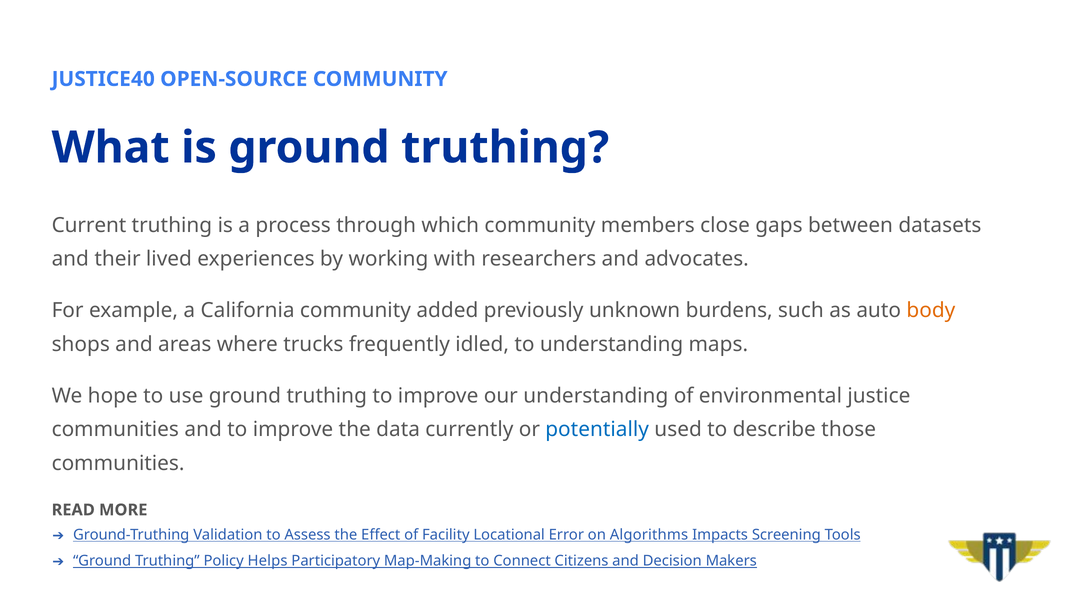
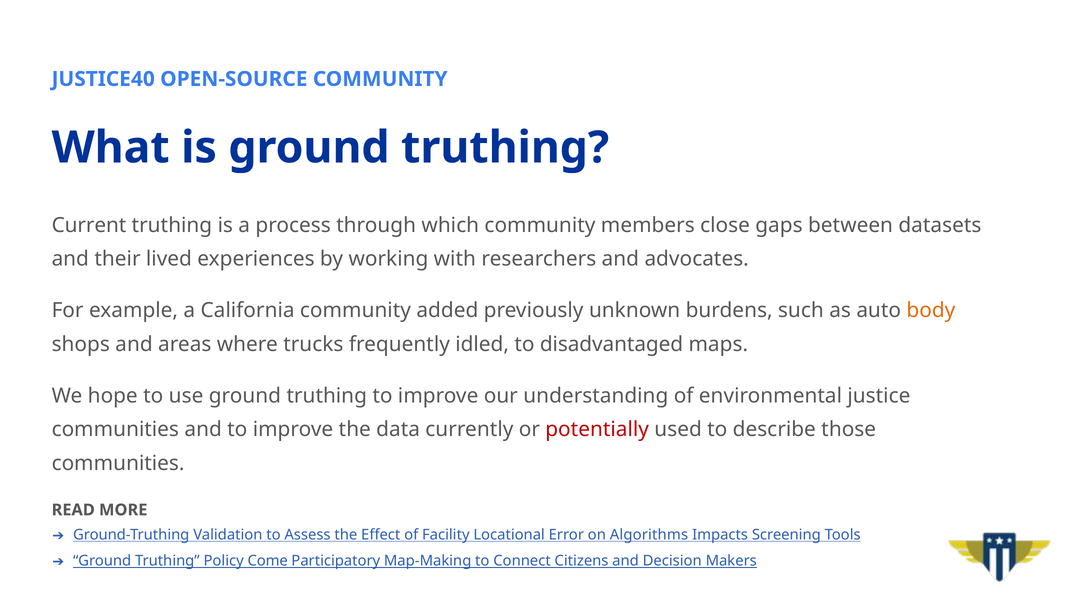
to understanding: understanding -> disadvantaged (612, 344)
potentially colour: blue -> red (597, 429)
Helps: Helps -> Come (268, 561)
